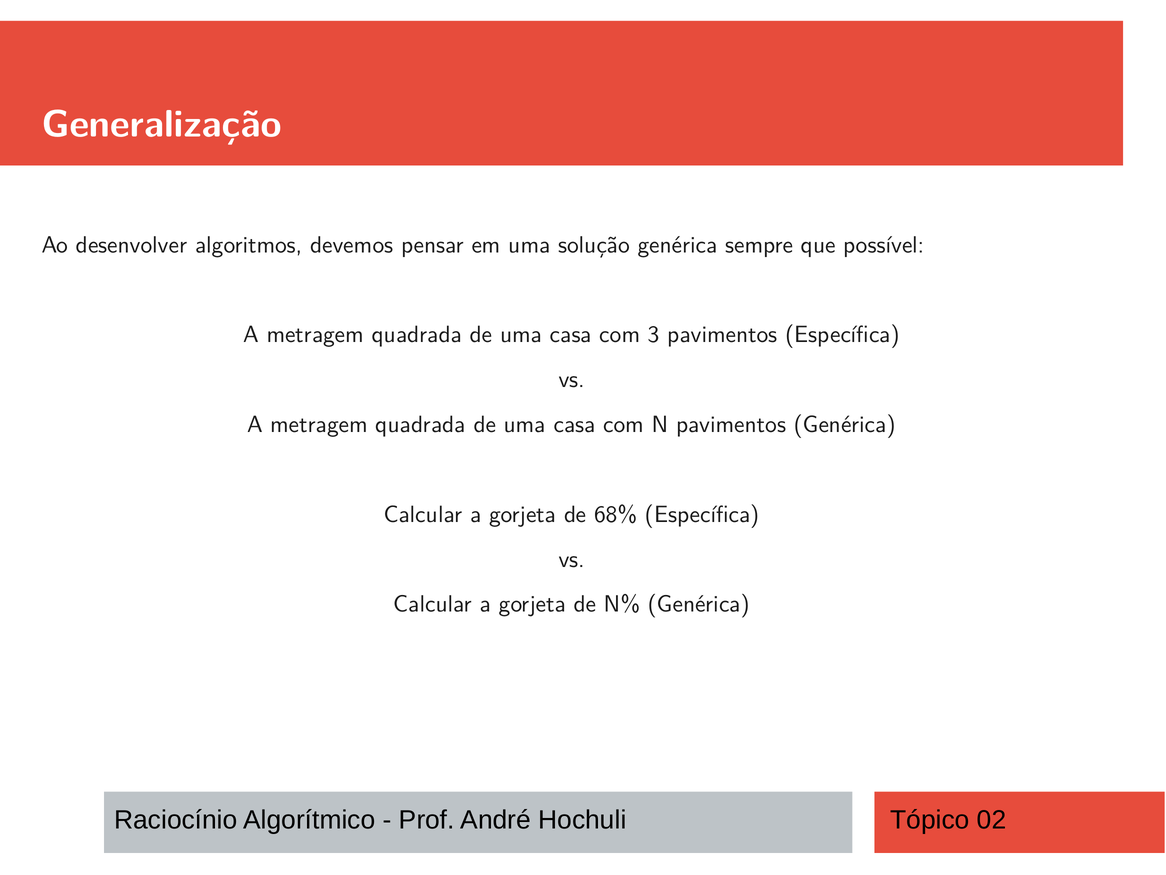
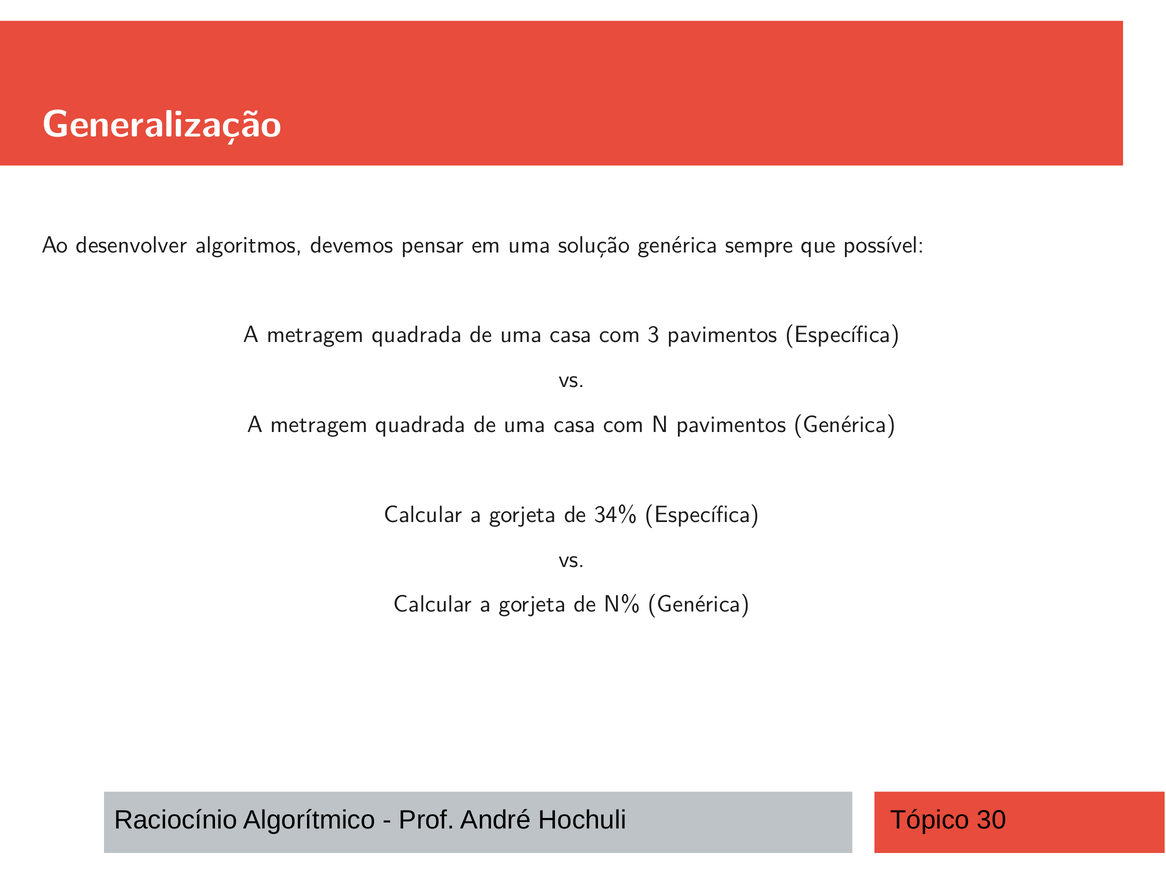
68%: 68% -> 34% (616, 514)
02: 02 -> 30 (992, 819)
